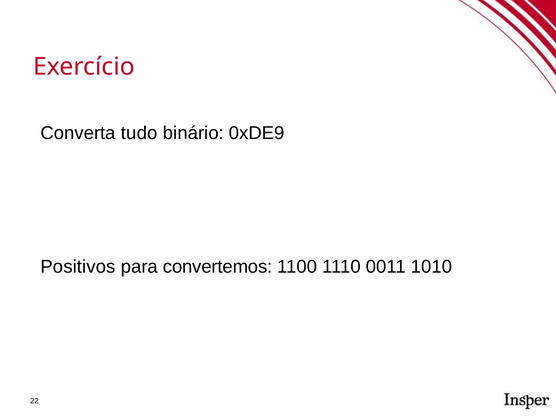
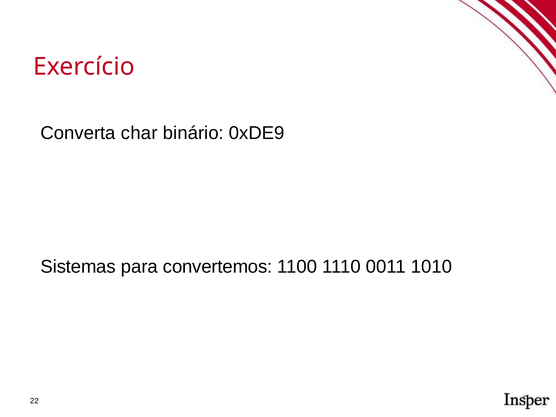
tudo: tudo -> char (139, 133)
Positivos: Positivos -> Sistemas (78, 267)
